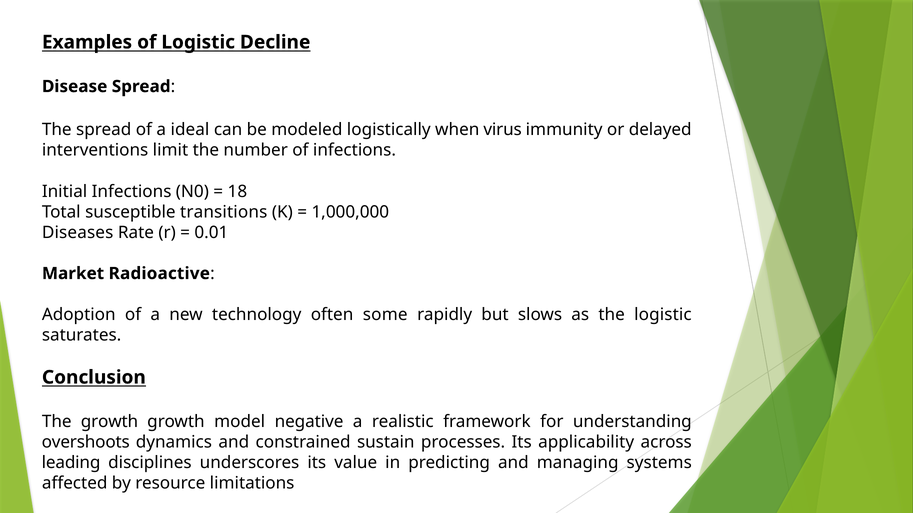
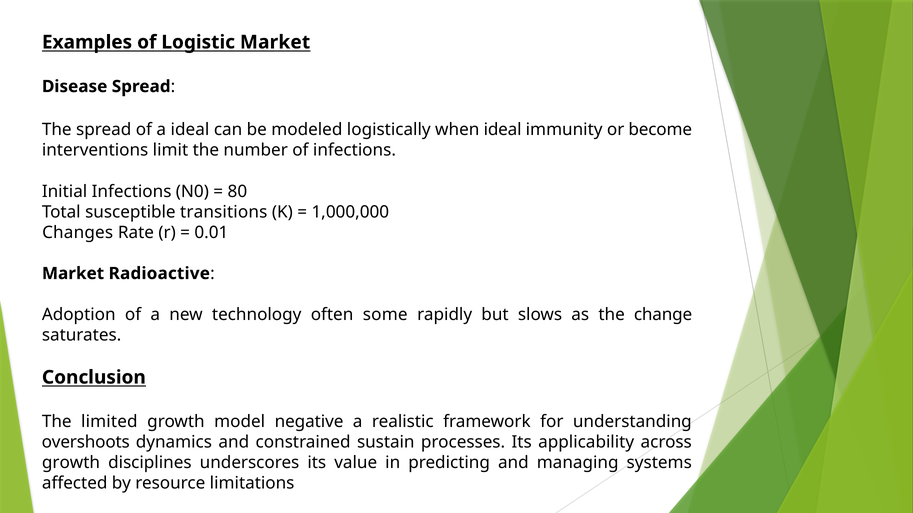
Logistic Decline: Decline -> Market (275, 42)
when virus: virus -> ideal (503, 130)
delayed: delayed -> become (660, 130)
18: 18 -> 80 (237, 192)
Diseases: Diseases -> Changes (78, 233)
the logistic: logistic -> change (663, 315)
The growth: growth -> limited (109, 422)
leading: leading -> growth (71, 463)
